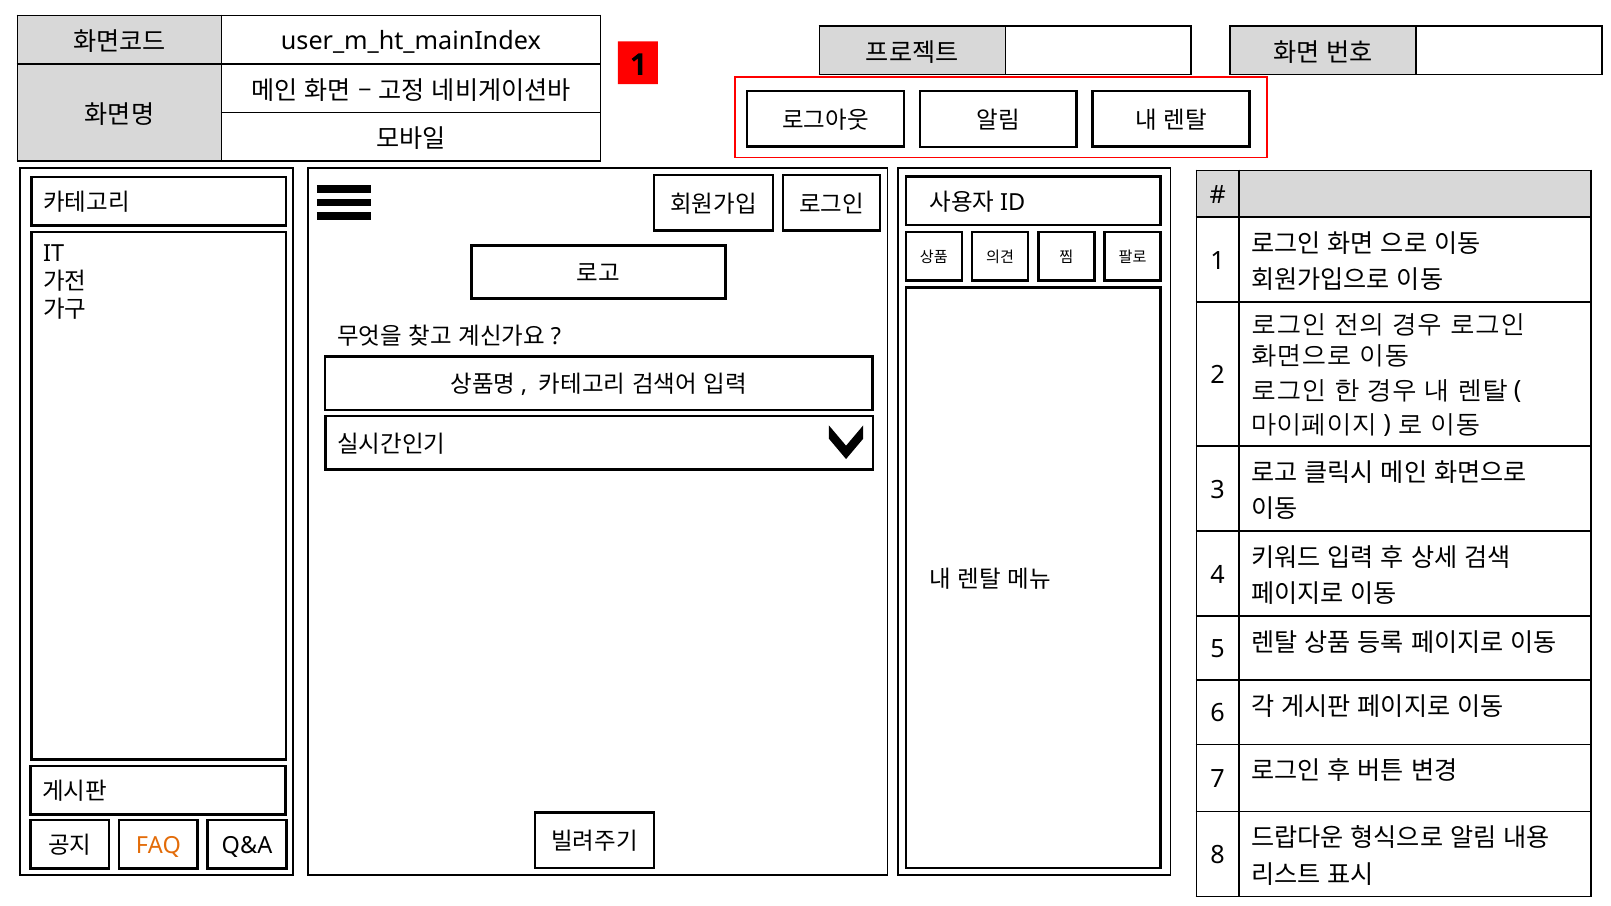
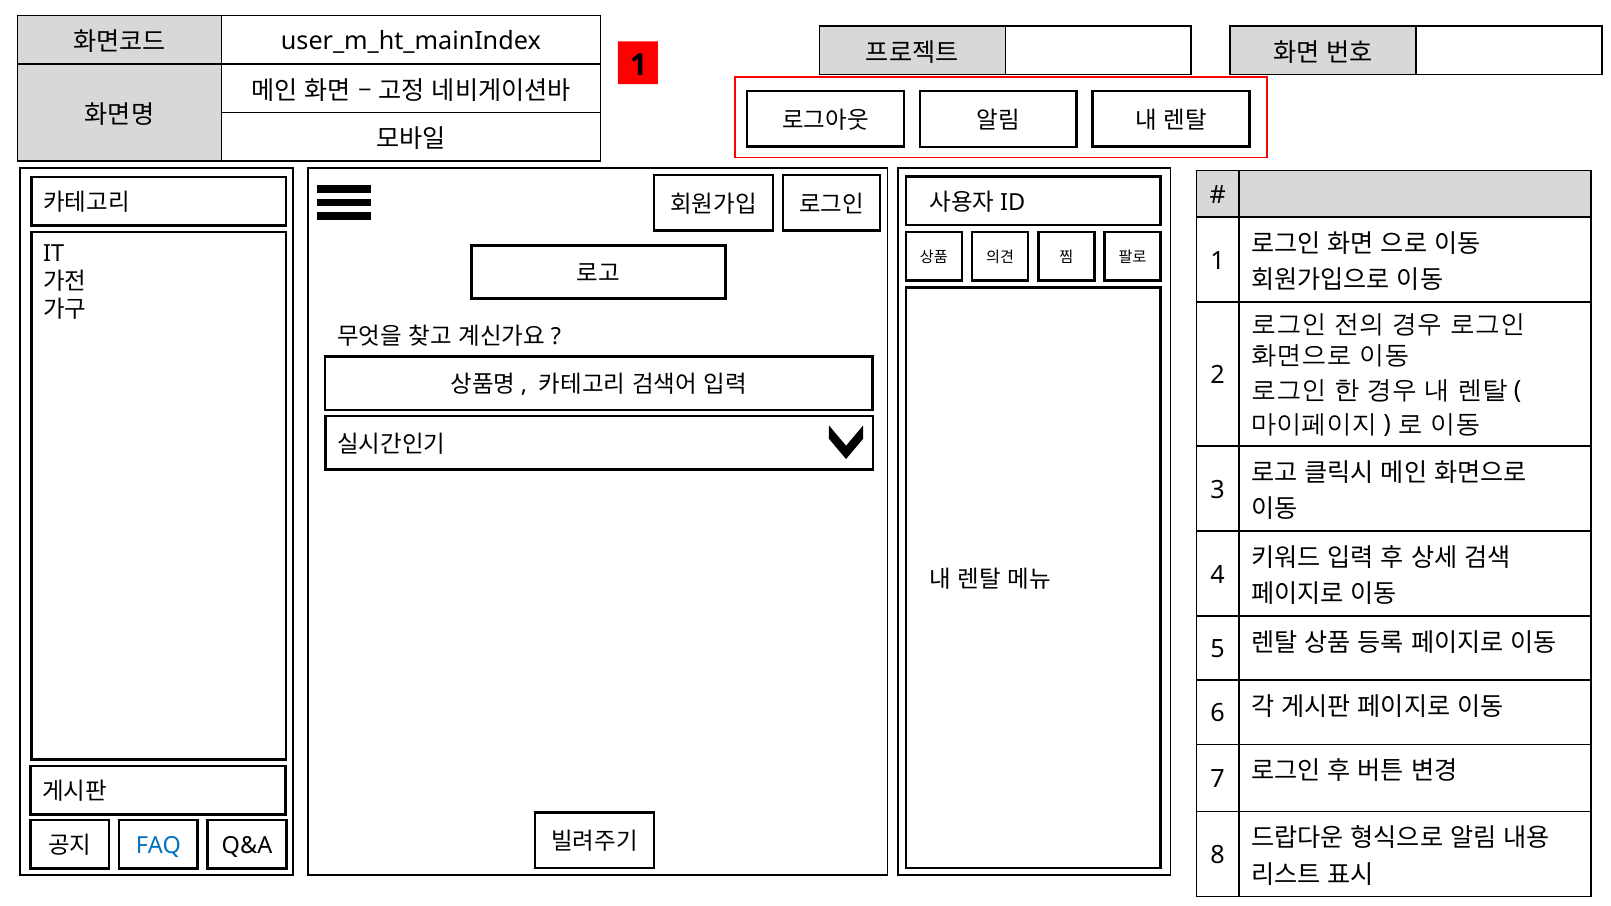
FAQ colour: orange -> blue (158, 846)
